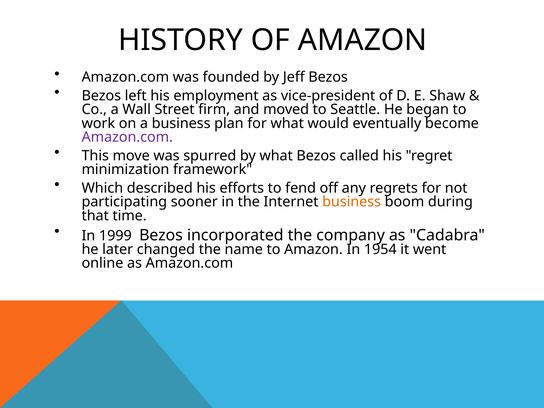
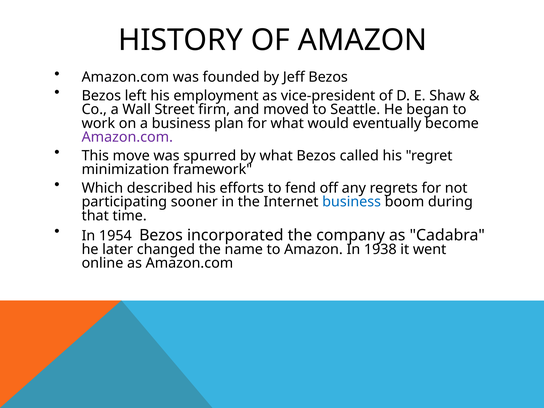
business colour: orange -> blue (352, 202)
1999: 1999 -> 1954 (115, 236)
1954: 1954 -> 1938 (380, 249)
